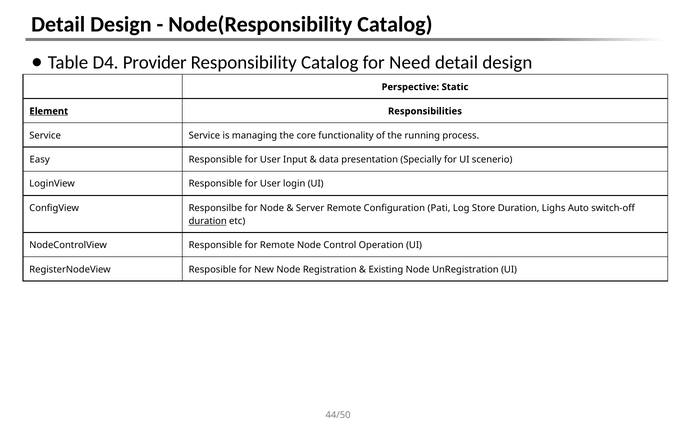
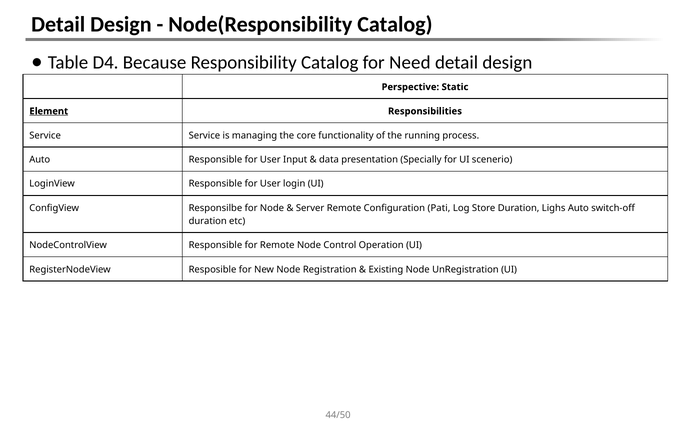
Provider: Provider -> Because (155, 63)
Easy: Easy -> Auto (40, 160)
duration underline: present -> none (208, 221)
